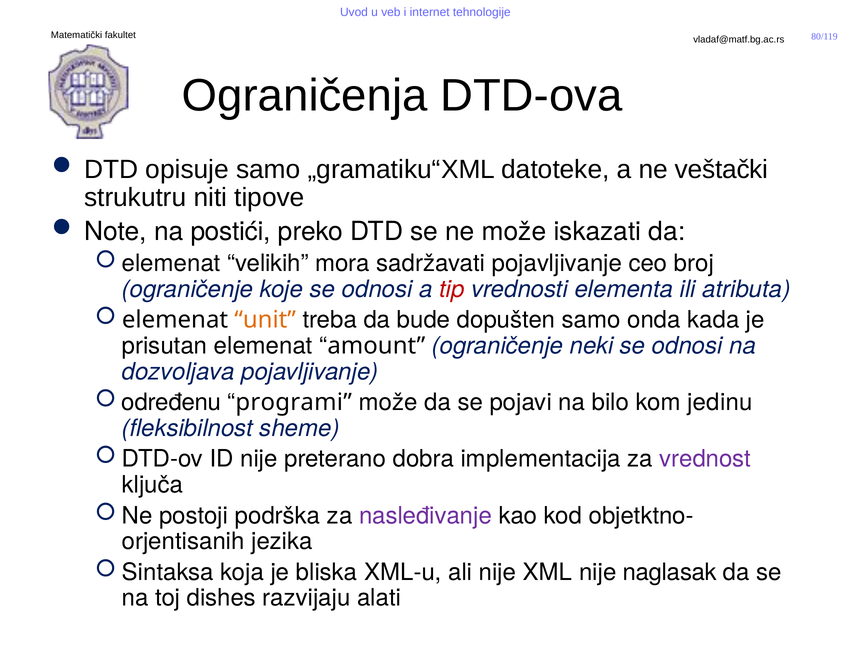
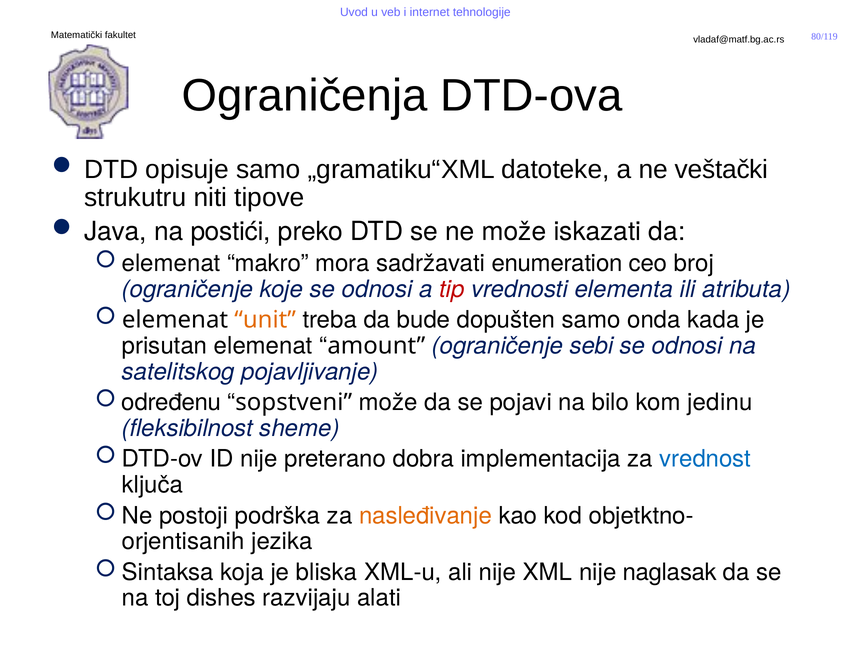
Note: Note -> Java (115, 232)
velikih: velikih -> makro (268, 264)
sadržavati pojavljivanje: pojavljivanje -> enumeration (557, 264)
neki: neki -> sebi (592, 346)
dozvoljava: dozvoljava -> satelitskog (178, 372)
programi: programi -> sopstveni (294, 403)
vrednost colour: purple -> blue (705, 459)
nasleđivanje colour: purple -> orange (425, 516)
